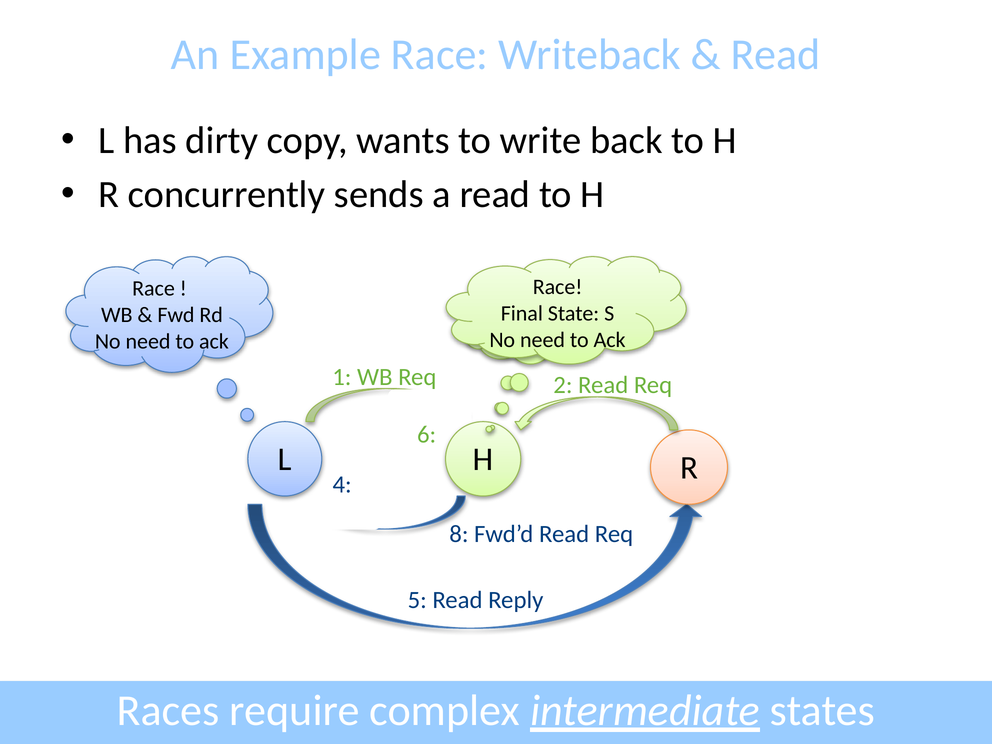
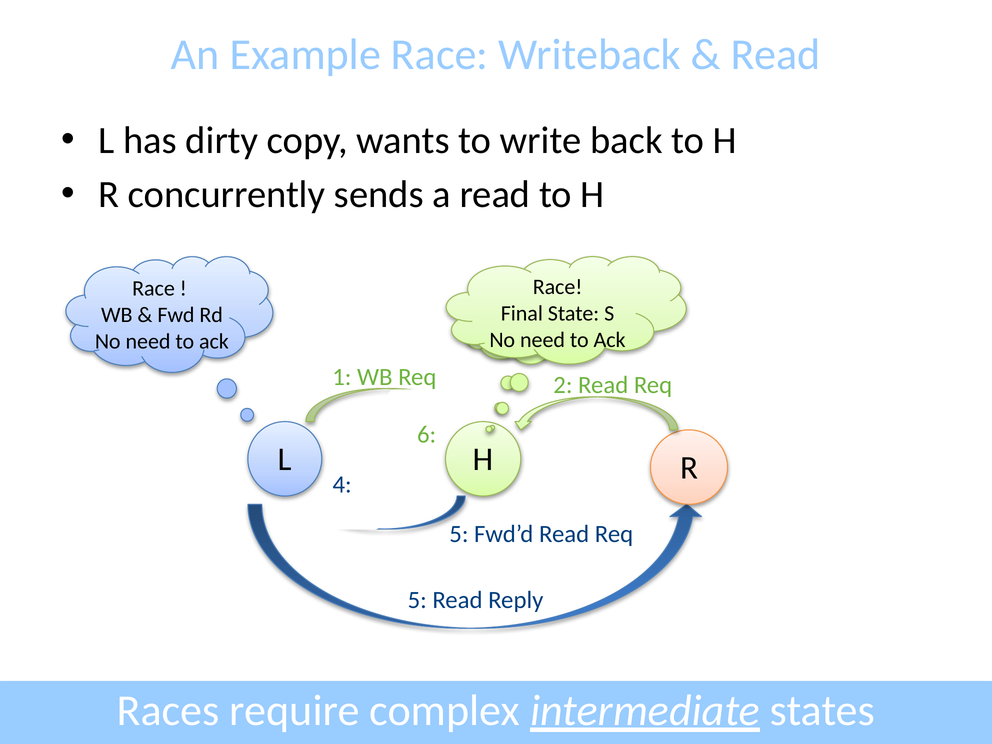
8: 8 -> 5 (459, 534)
